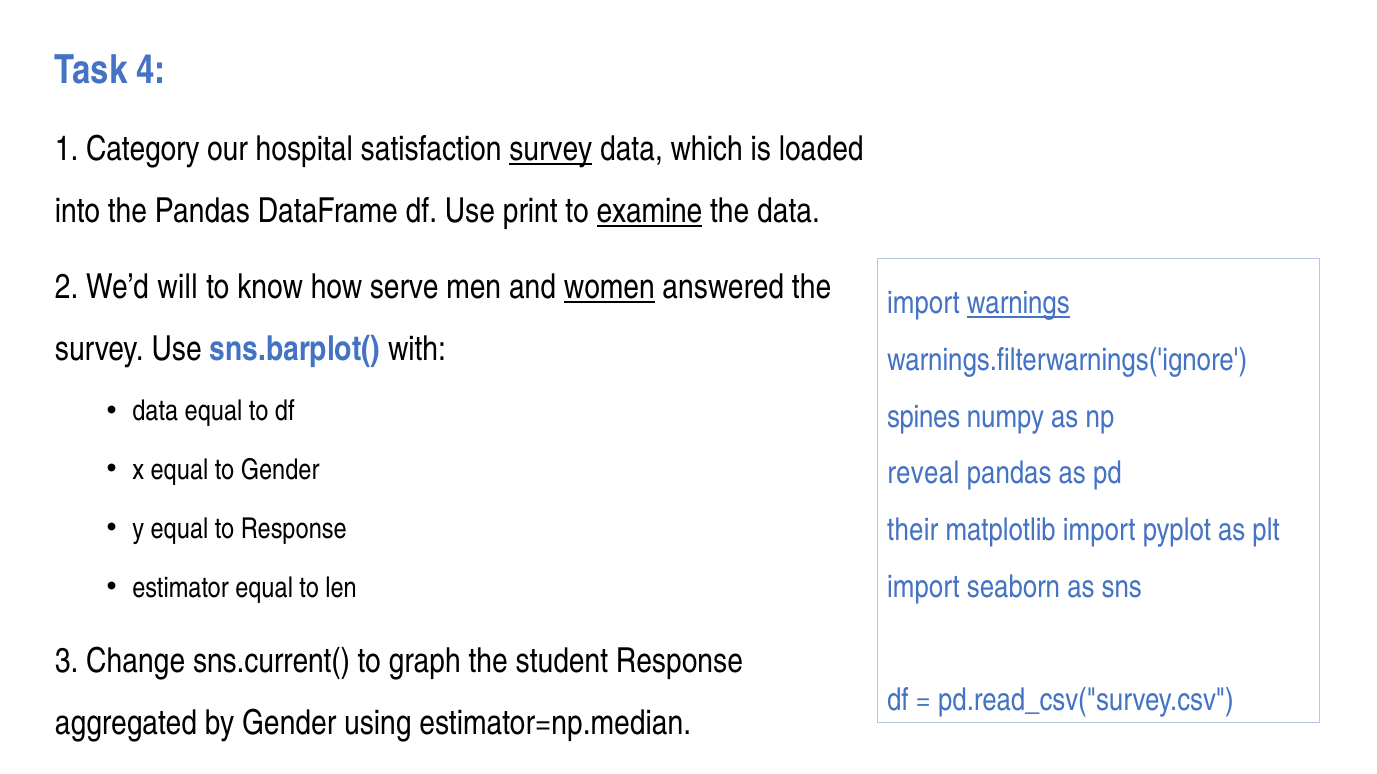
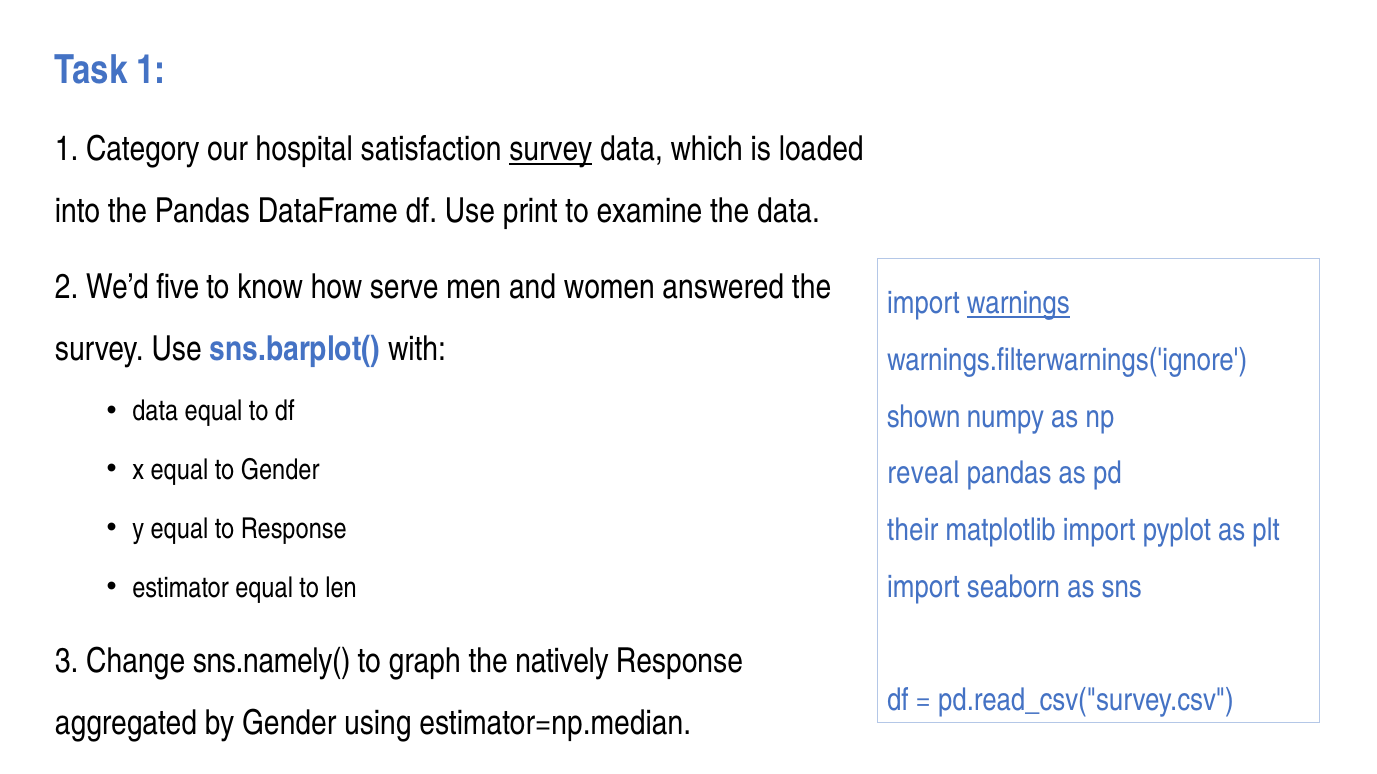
Task 4: 4 -> 1 (151, 70)
examine underline: present -> none (649, 211)
will: will -> five (178, 288)
women underline: present -> none (609, 288)
spines: spines -> shown (924, 417)
sns.current(: sns.current( -> sns.namely( (272, 662)
student: student -> natively (562, 662)
